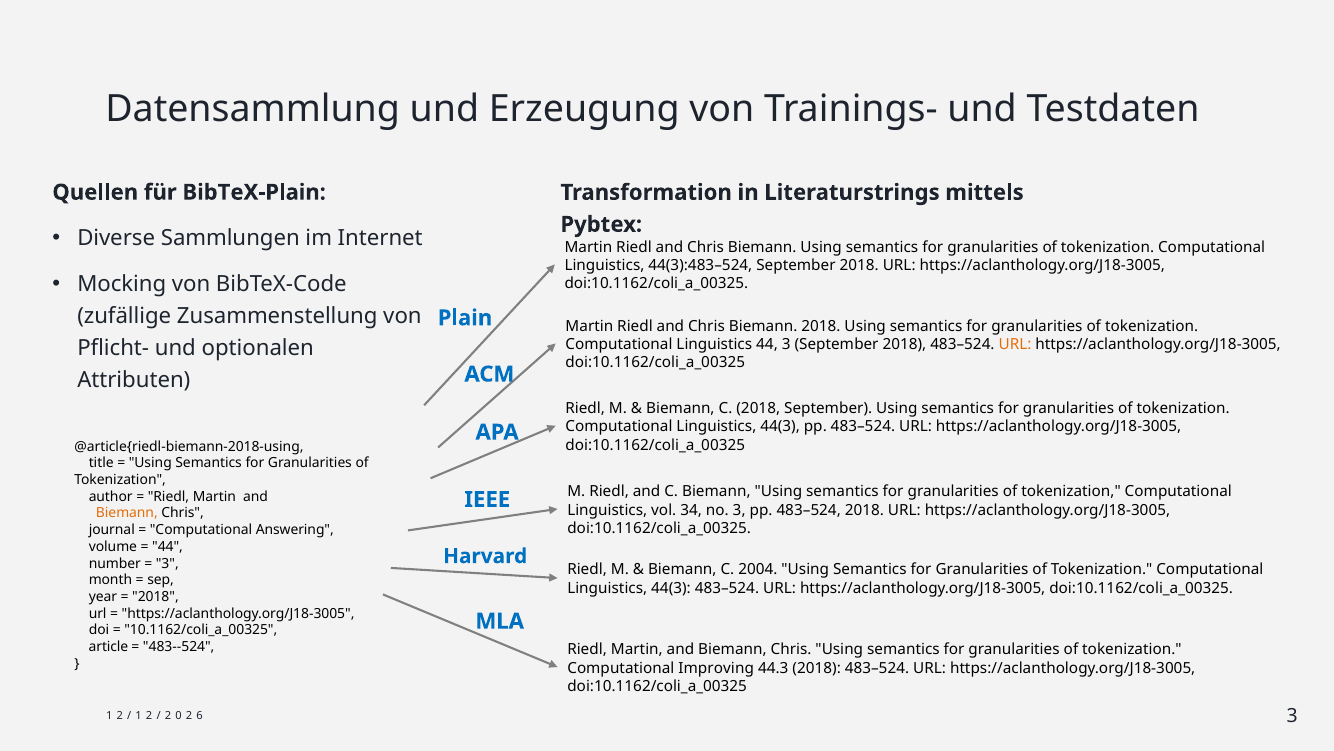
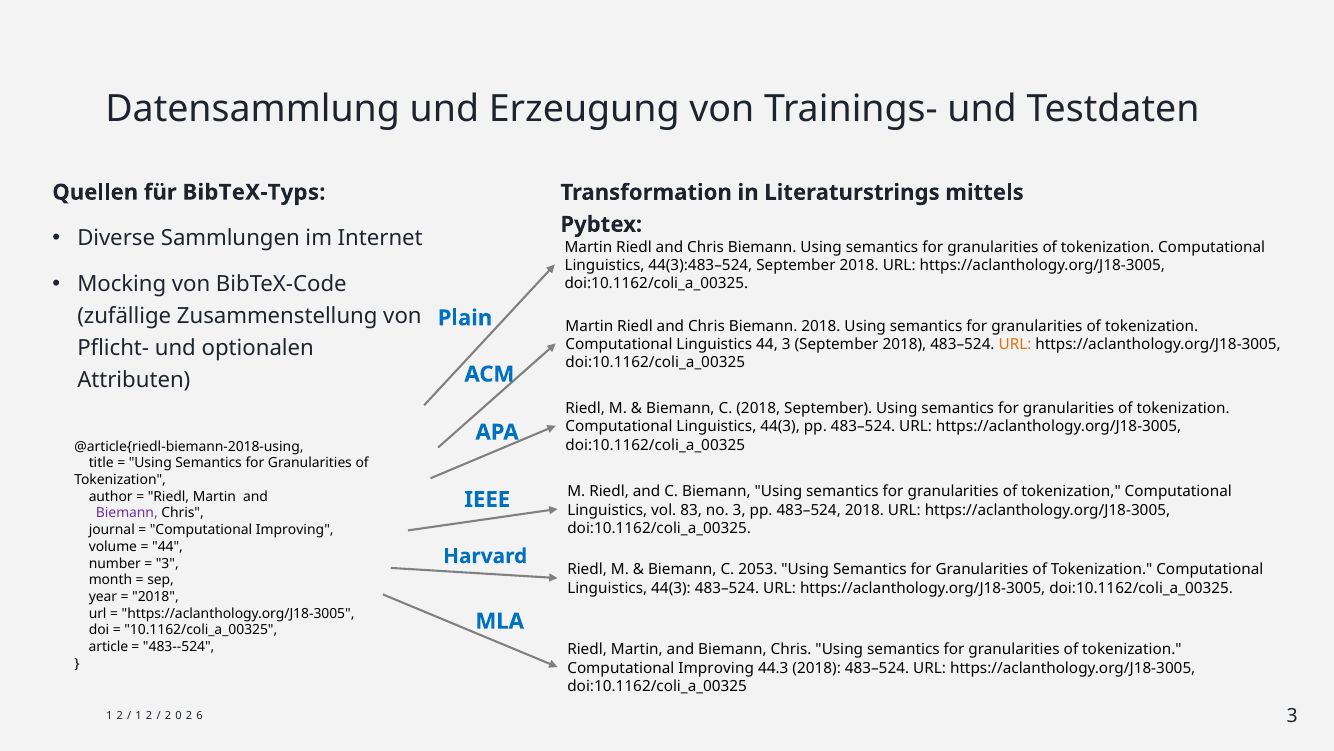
BibTeX-Plain: BibTeX-Plain -> BibTeX-Typs (254, 192)
34: 34 -> 83 (691, 510)
Biemann colour: orange -> purple (127, 513)
Answering: Answering -> Improving (295, 530)
2004: 2004 -> 2053 (758, 569)
